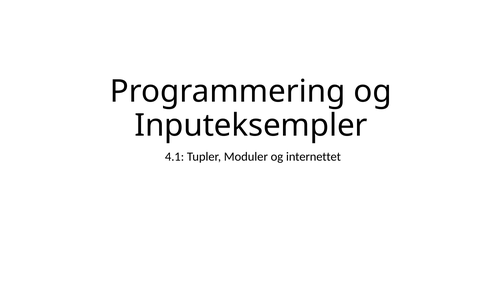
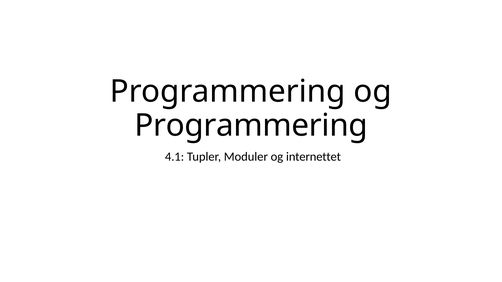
Inputeksempler: Inputeksempler -> Programmering (251, 125)
